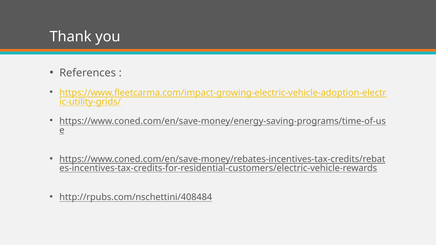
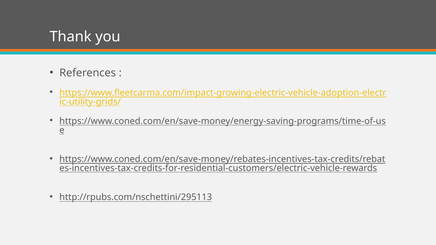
http://rpubs.com/nschettini/408484: http://rpubs.com/nschettini/408484 -> http://rpubs.com/nschettini/295113 (136, 197)
